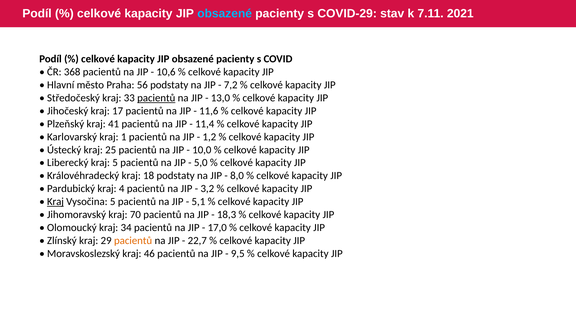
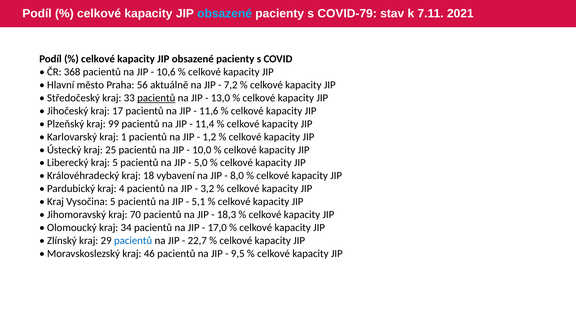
COVID-29: COVID-29 -> COVID-79 (347, 14)
56 podstaty: podstaty -> aktuálně (169, 85)
41: 41 -> 99 (114, 124)
18 podstaty: podstaty -> vybavení (176, 176)
Kraj underline: present -> none (55, 202)
pacientů colour: orange -> blue (133, 241)
